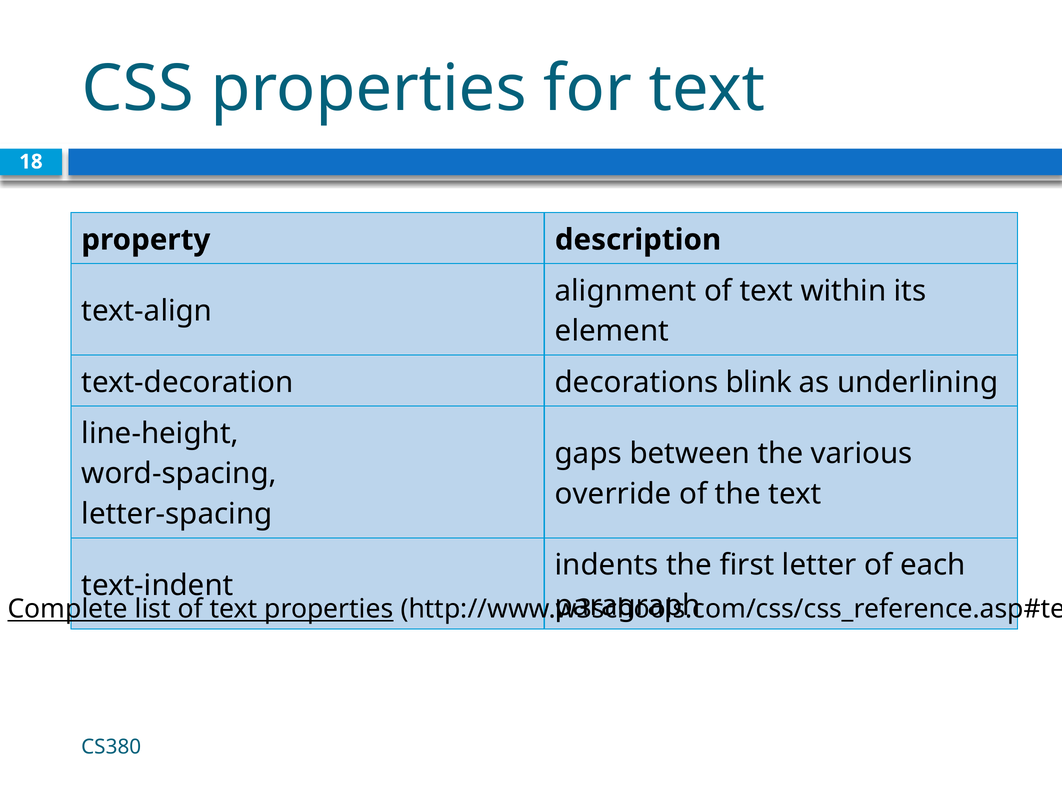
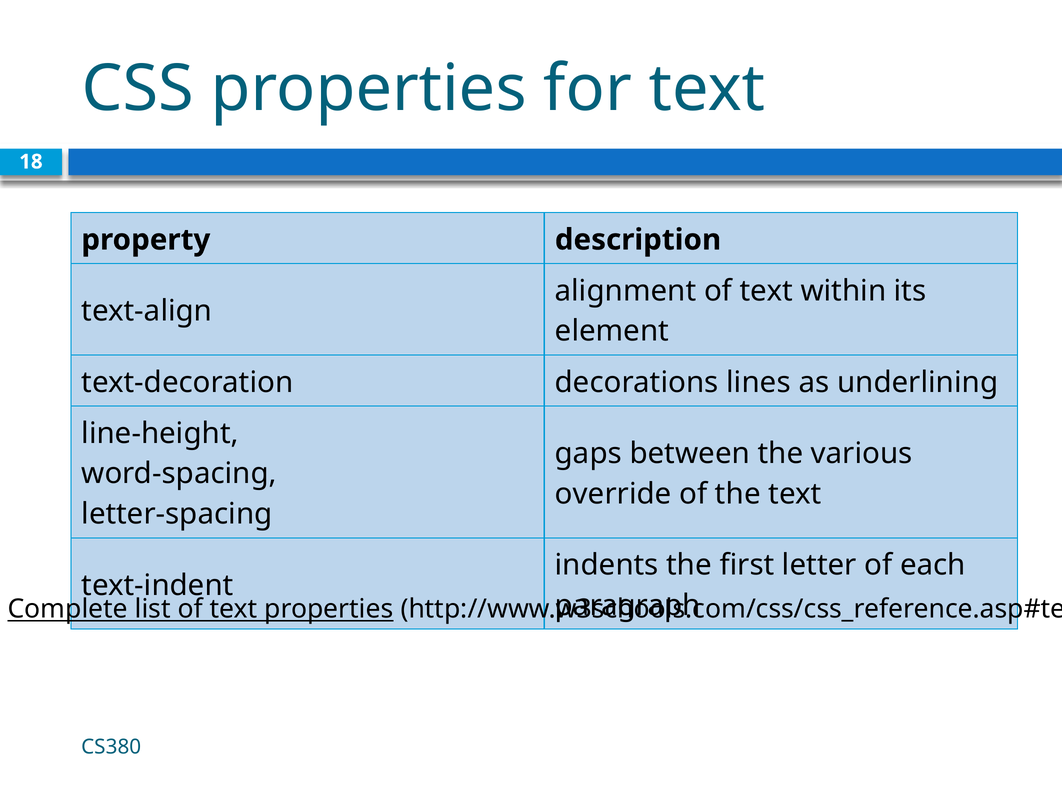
blink: blink -> lines (759, 382)
